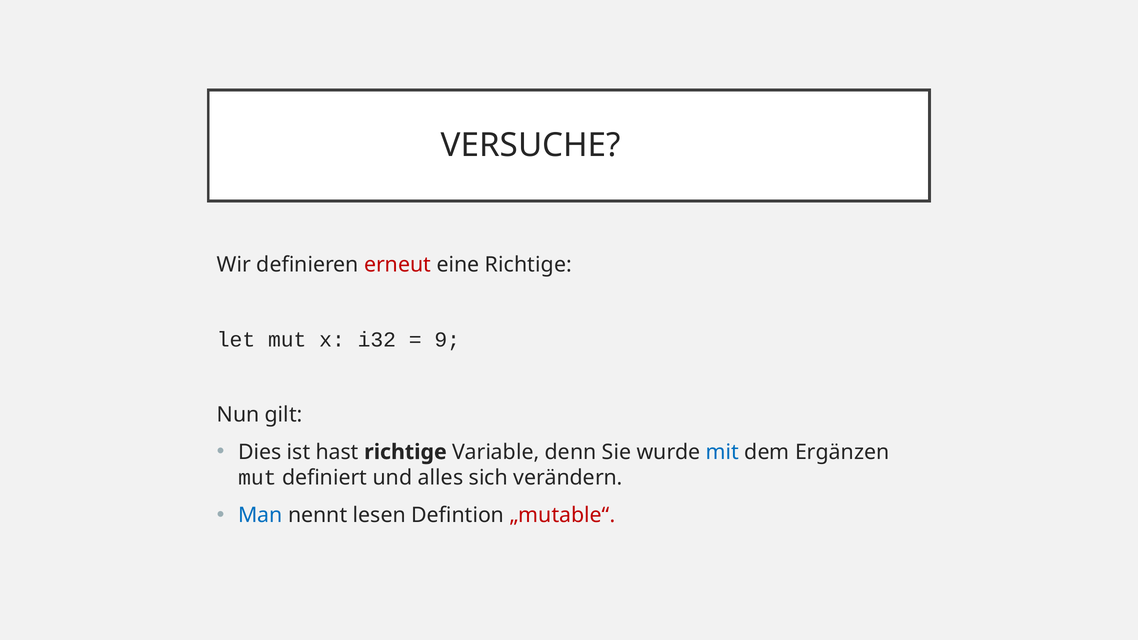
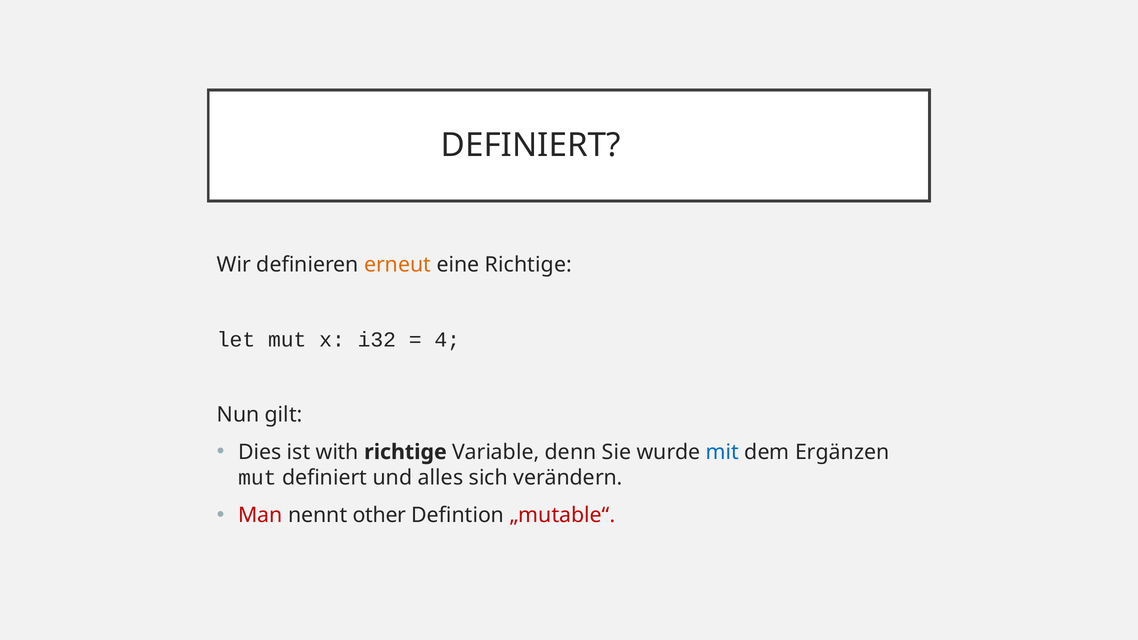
VERSUCHE: VERSUCHE -> DEFINIERT (531, 145)
erneut colour: red -> orange (398, 265)
9: 9 -> 4 (447, 340)
hast: hast -> with (337, 452)
Man colour: blue -> red (260, 515)
lesen: lesen -> other (379, 515)
